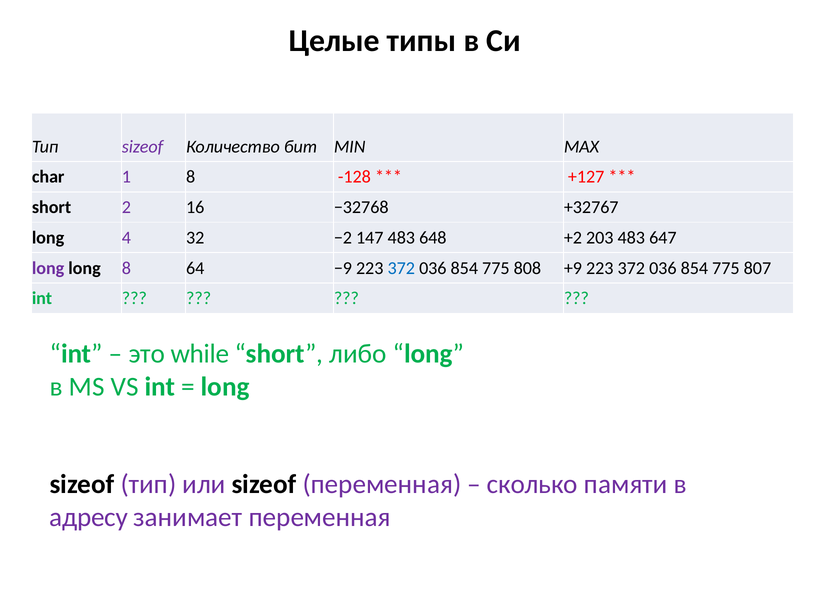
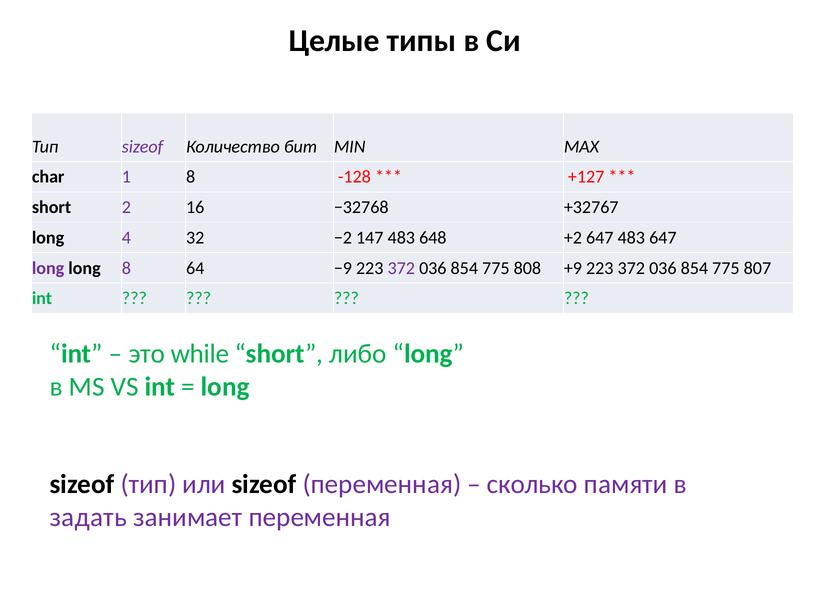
+2 203: 203 -> 647 (600, 238)
372 colour: blue -> purple (401, 268)
адресу: адресу -> задать (88, 517)
